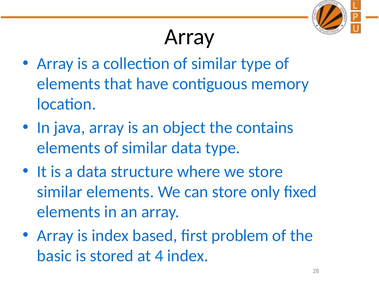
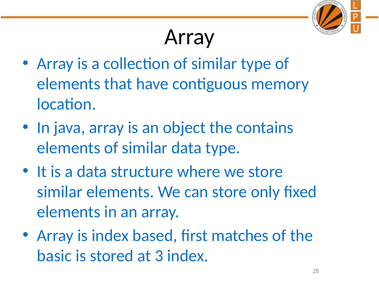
problem: problem -> matches (240, 236)
4: 4 -> 3 (159, 256)
